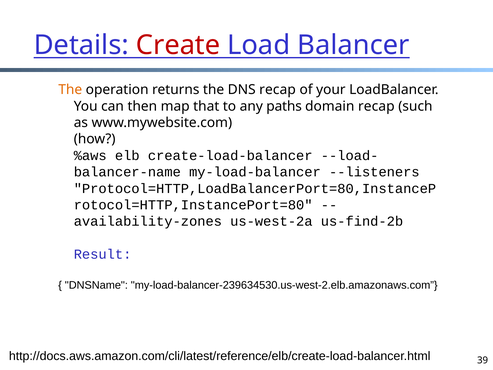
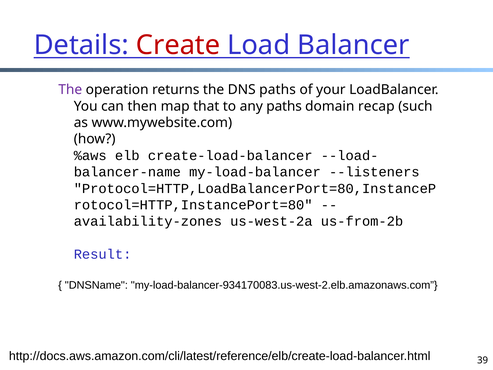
The colour: orange -> purple (70, 90)
DNS recap: recap -> paths (278, 90)
us-find-2b: us-find-2b -> us-from-2b (362, 221)
my-load-balancer-239634530.us-west-2.elb.amazonaws.com: my-load-balancer-239634530.us-west-2.elb.amazonaws.com -> my-load-balancer-934170083.us-west-2.elb.amazonaws.com (284, 285)
